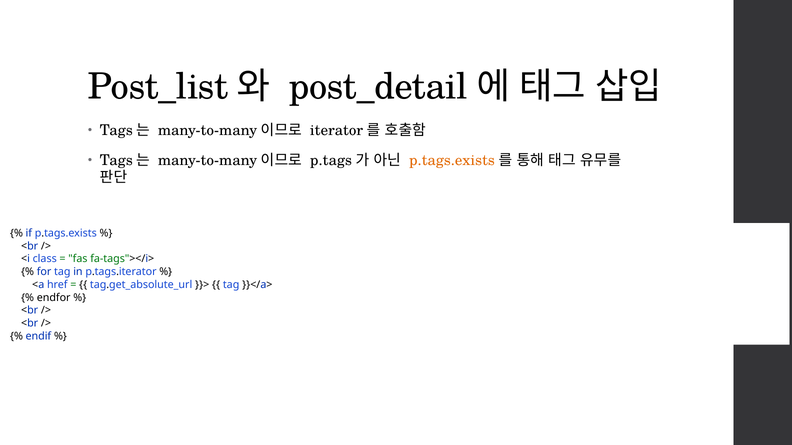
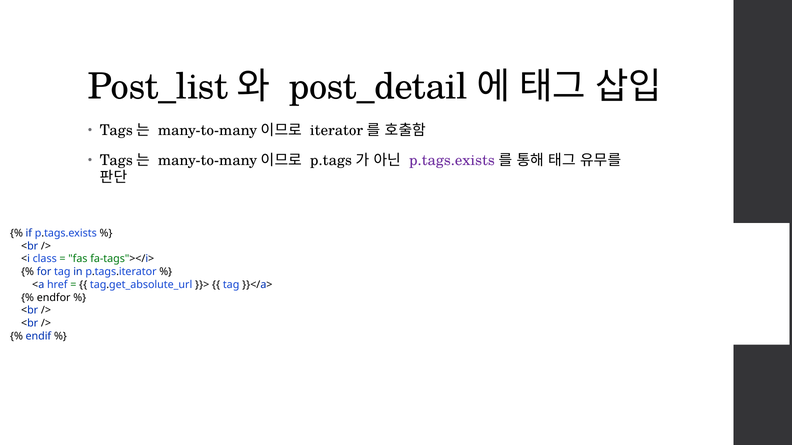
p.tags.exists colour: orange -> purple (452, 161)
